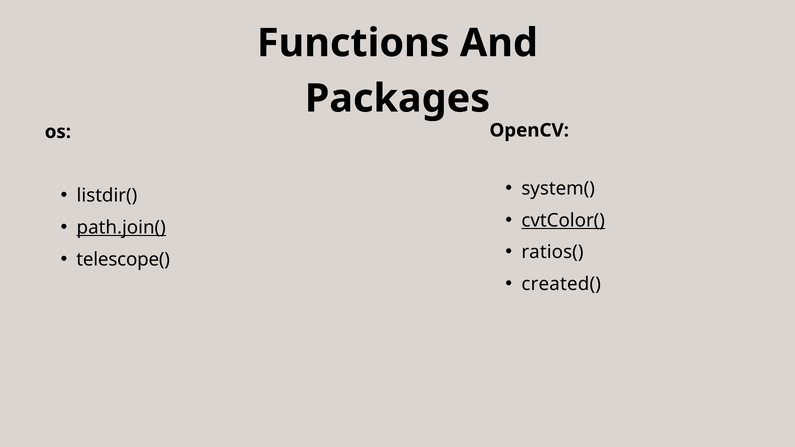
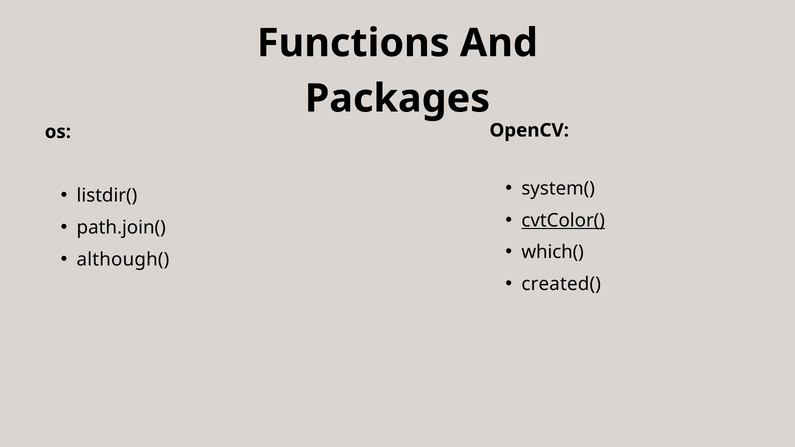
path.join( underline: present -> none (121, 228)
ratios(: ratios( -> which( (553, 252)
telescope(: telescope( -> although( (123, 260)
